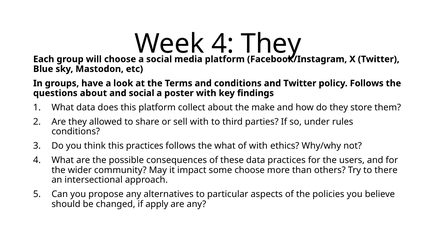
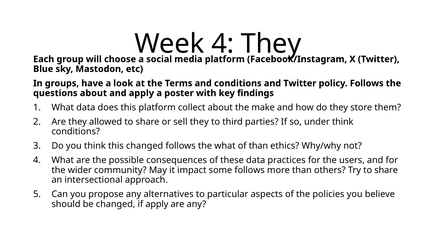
and social: social -> apply (141, 93)
sell with: with -> they (199, 122)
under rules: rules -> think (343, 122)
this practices: practices -> changed (145, 146)
of with: with -> than (258, 146)
some choose: choose -> follows (250, 170)
Try to there: there -> share (386, 170)
